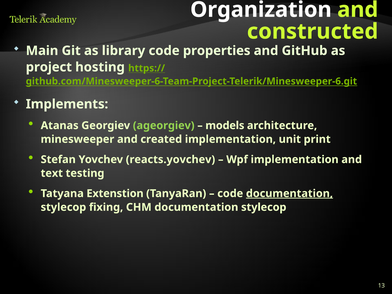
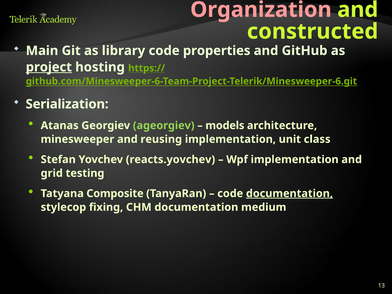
Organization colour: white -> pink (261, 10)
project underline: none -> present (49, 67)
Implements: Implements -> Serialization (67, 104)
created: created -> reusing (161, 139)
print: print -> class (317, 139)
text: text -> grid (52, 173)
Extenstion: Extenstion -> Composite (115, 193)
CHM documentation stylecop: stylecop -> medium (264, 207)
